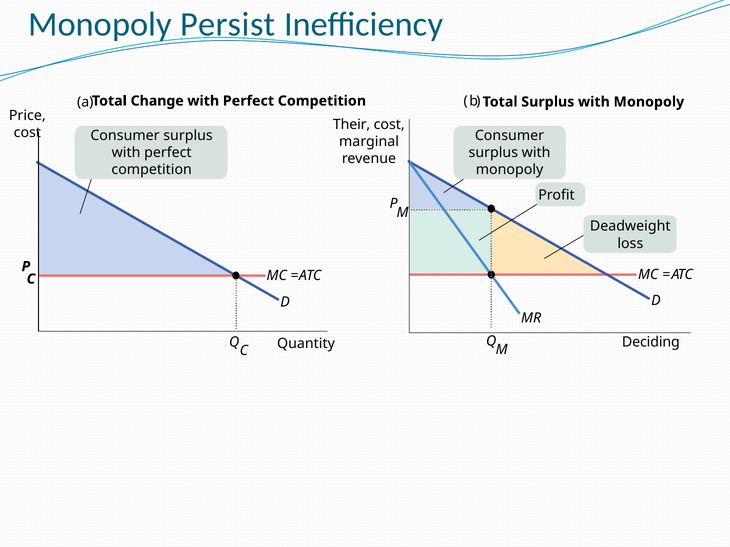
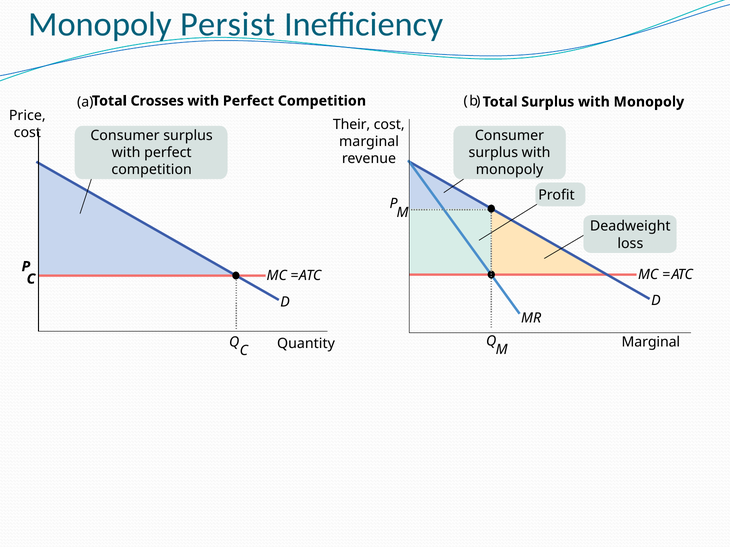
Change: Change -> Crosses (157, 101)
Deciding: Deciding -> Marginal (651, 342)
